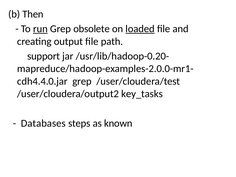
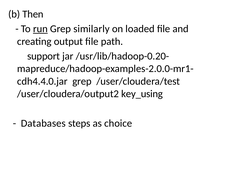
obsolete: obsolete -> similarly (91, 29)
loaded underline: present -> none (140, 29)
key_tasks: key_tasks -> key_using (142, 94)
known: known -> choice (118, 123)
